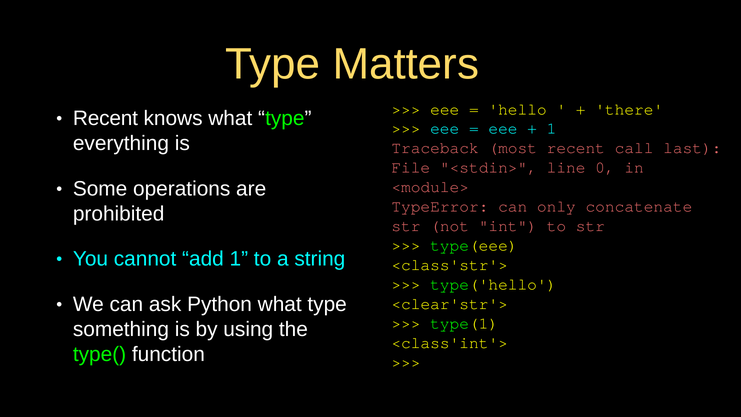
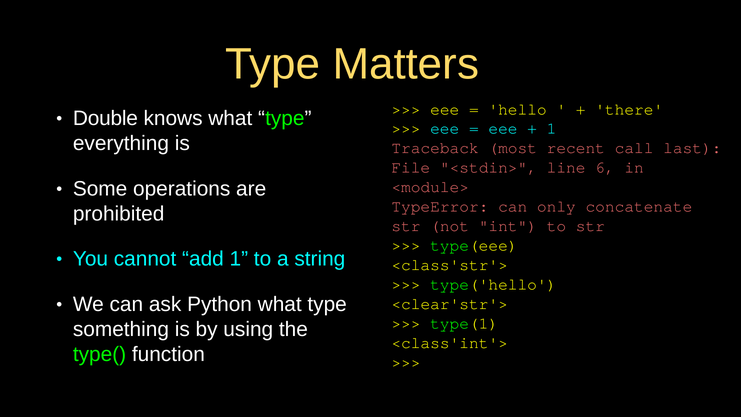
Recent: Recent -> Double (105, 118)
0: 0 -> 6 (605, 167)
